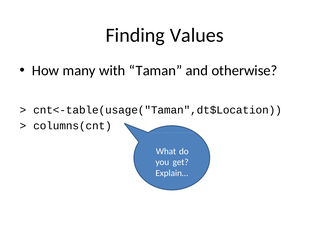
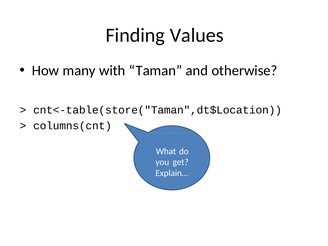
cnt<-table(usage("Taman",dt$Location: cnt<-table(usage("Taman",dt$Location -> cnt<-table(store("Taman",dt$Location (158, 110)
